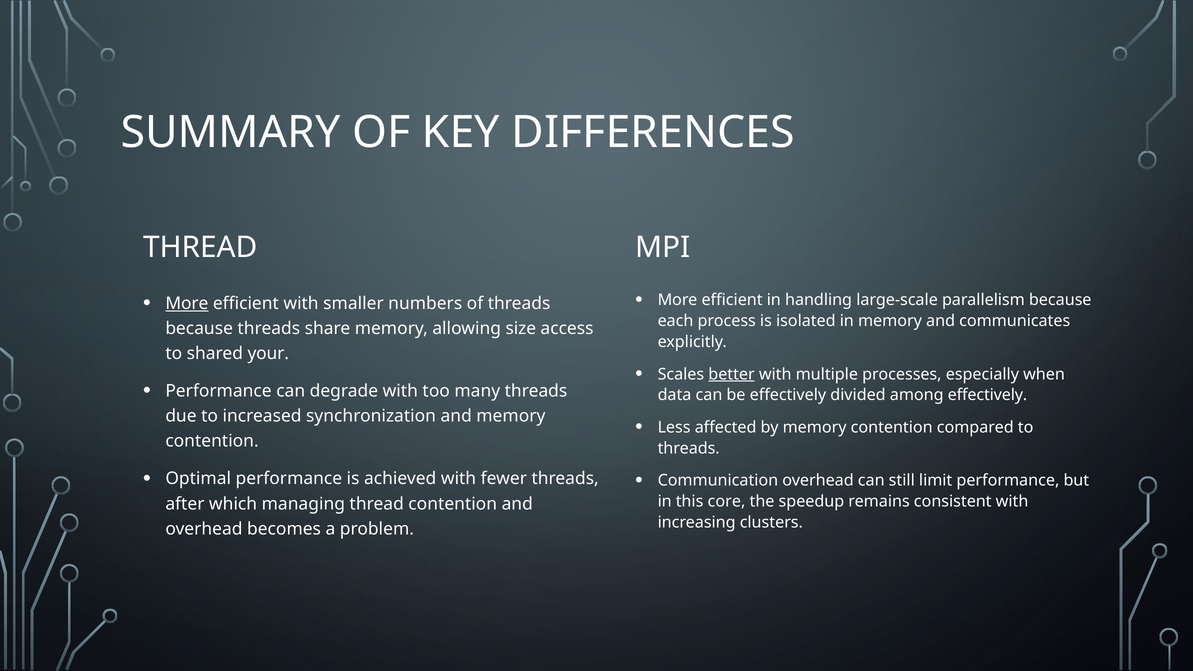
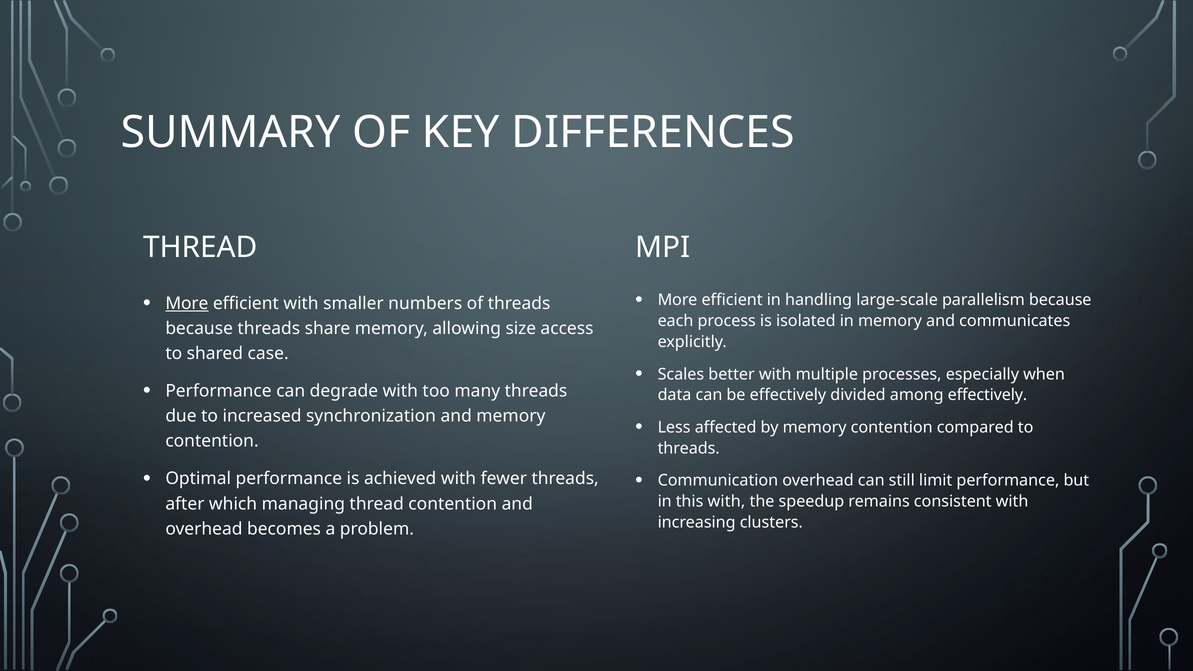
your: your -> case (268, 354)
better underline: present -> none (732, 374)
this core: core -> with (726, 501)
